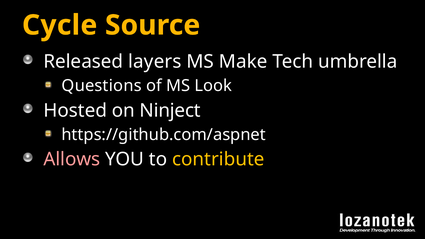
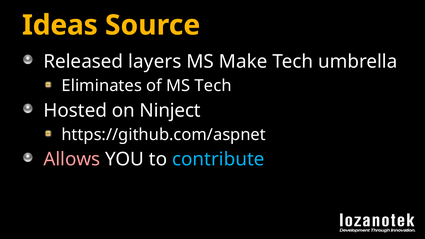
Cycle: Cycle -> Ideas (60, 25)
Questions: Questions -> Eliminates (102, 86)
MS Look: Look -> Tech (213, 86)
contribute colour: yellow -> light blue (218, 159)
